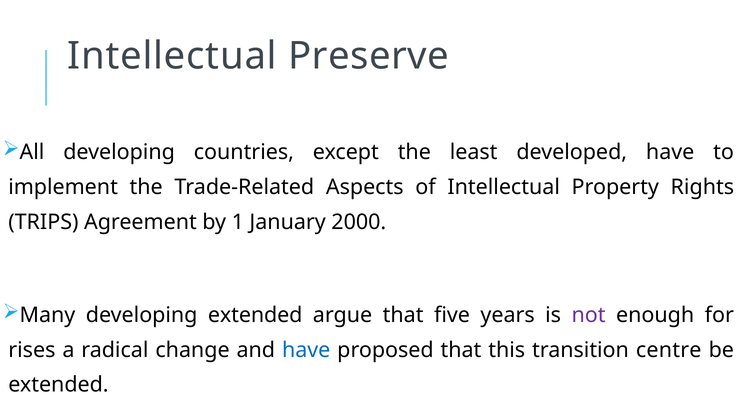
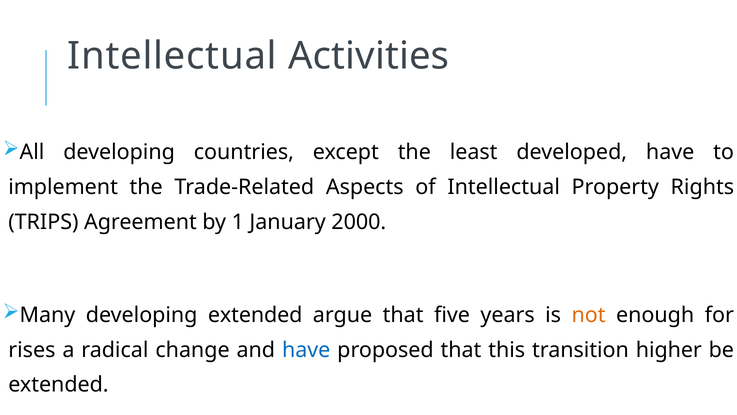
Preserve: Preserve -> Activities (369, 56)
not colour: purple -> orange (589, 315)
centre: centre -> higher (669, 350)
